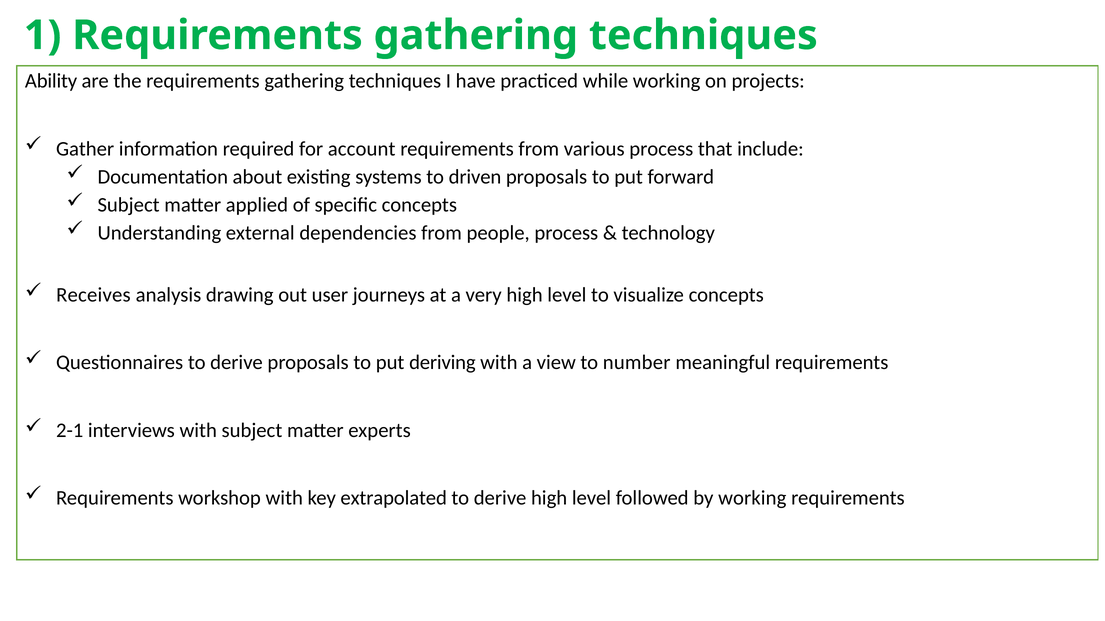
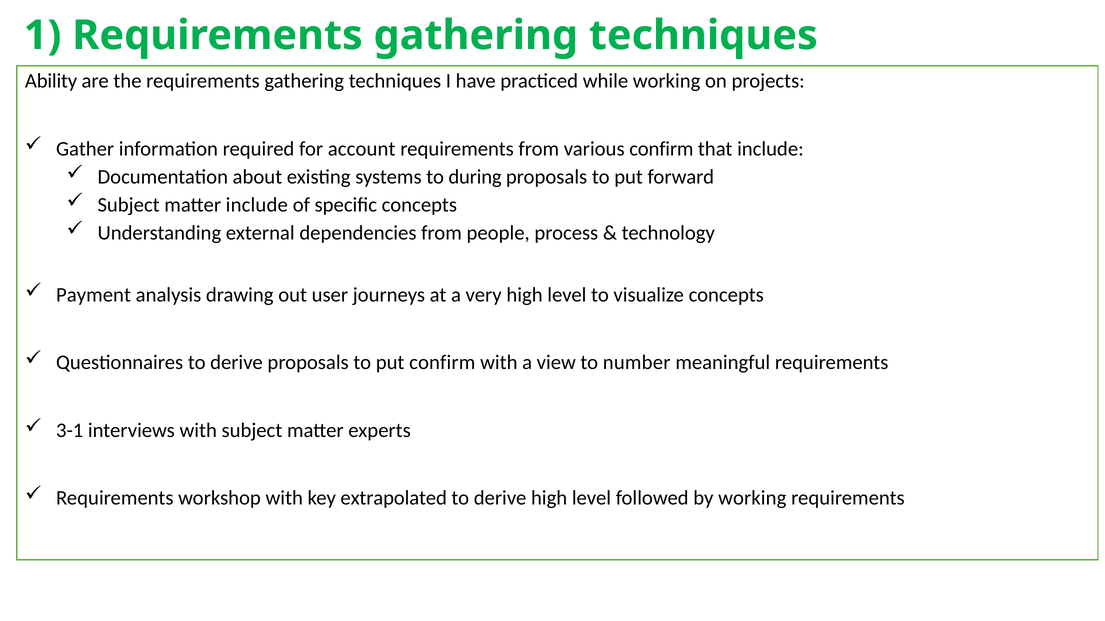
various process: process -> confirm (661, 149)
driven: driven -> during (475, 177)
matter applied: applied -> include (257, 205)
Receives: Receives -> Payment (94, 295)
put deriving: deriving -> confirm (442, 363)
2-1: 2-1 -> 3-1 (70, 431)
